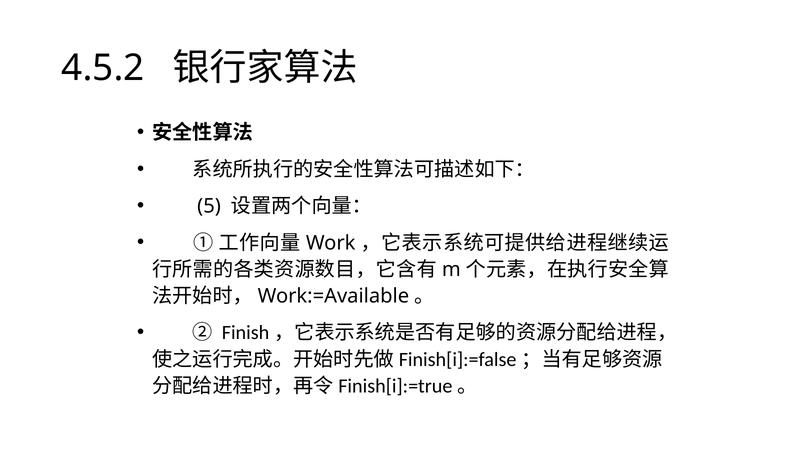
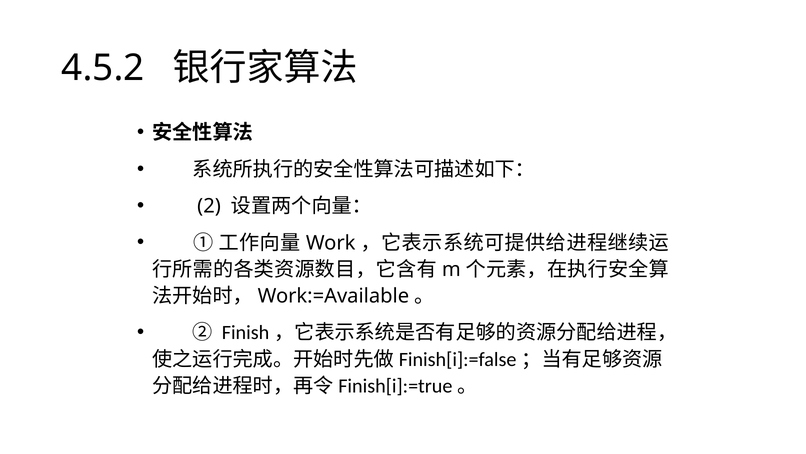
5: 5 -> 2 (209, 206)
